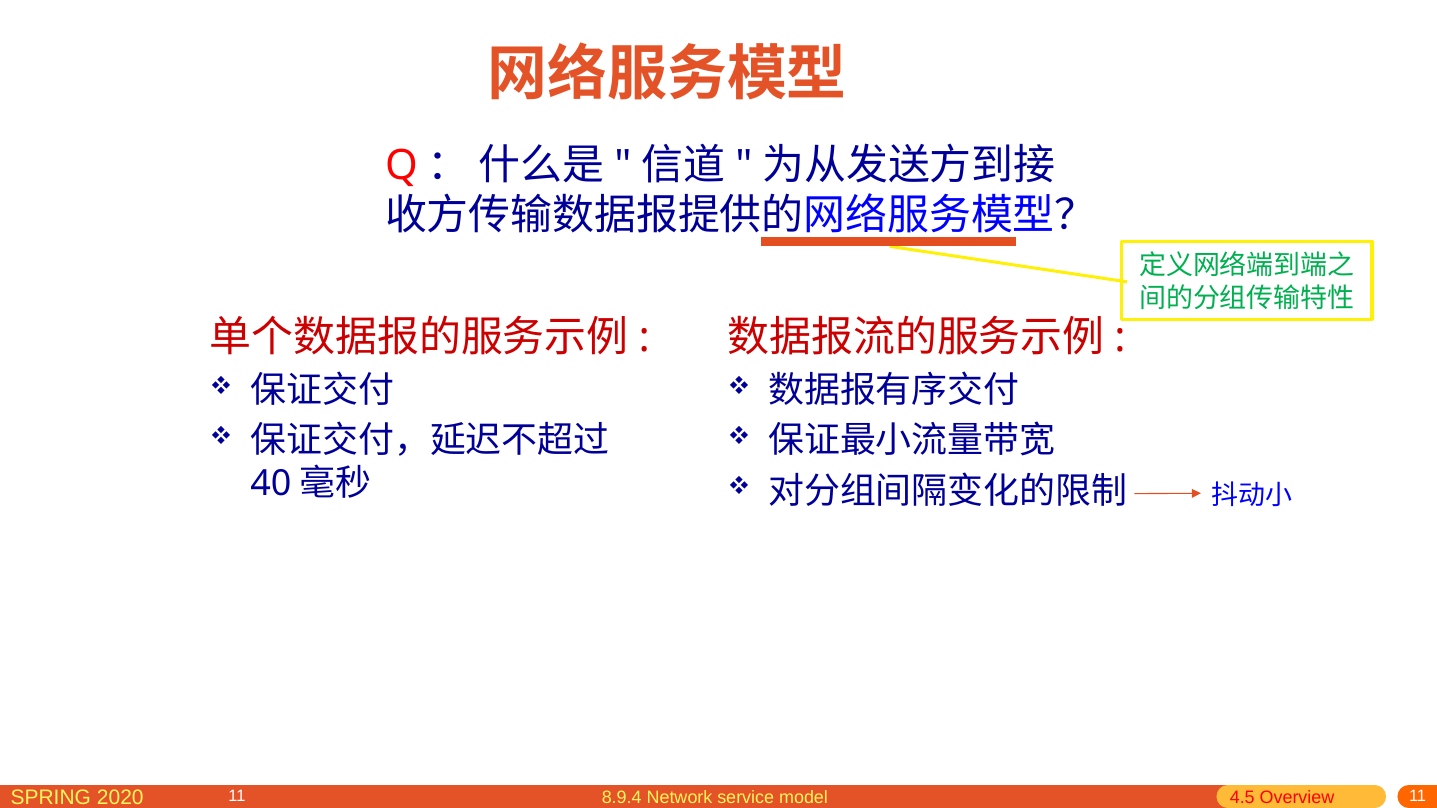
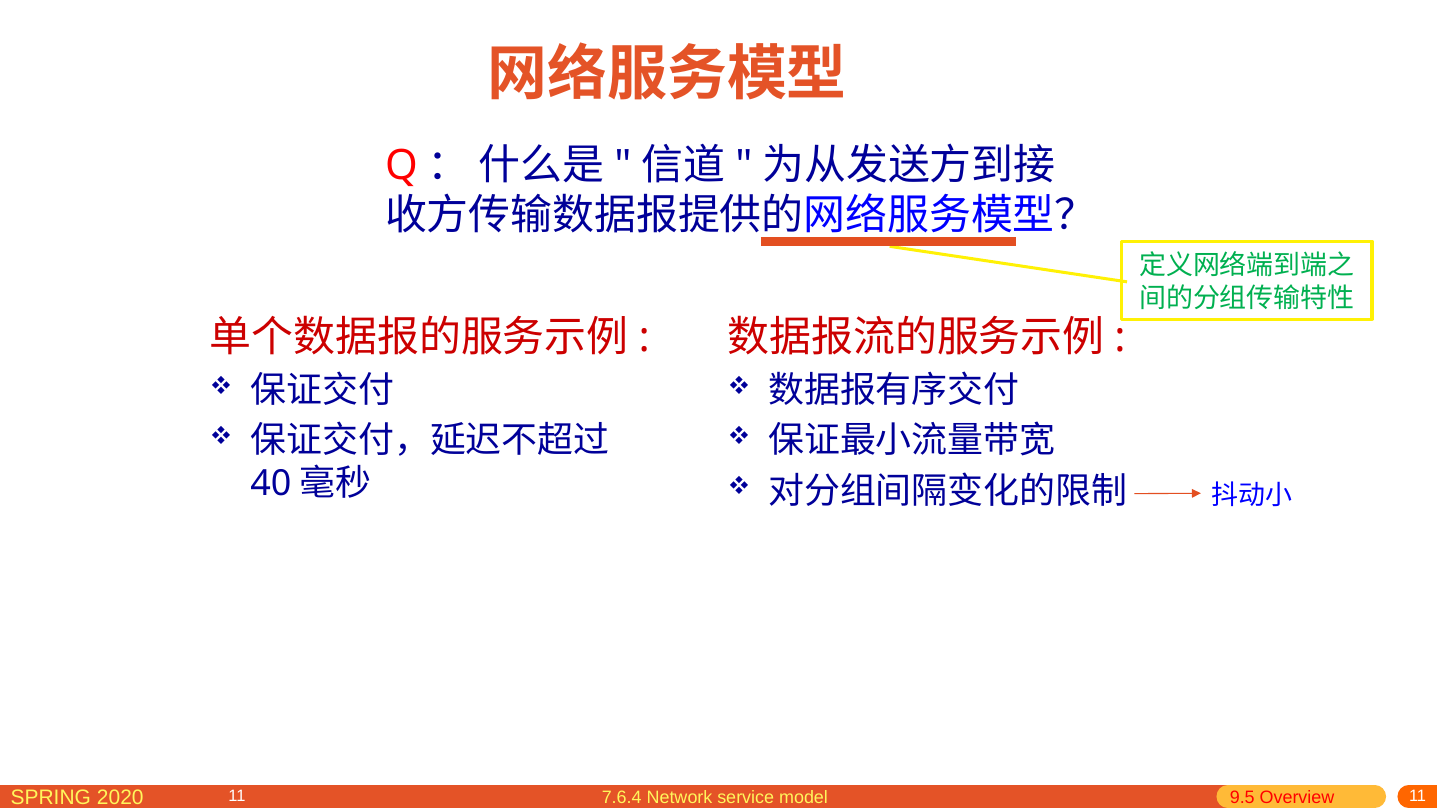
8.9.4: 8.9.4 -> 7.6.4 (622, 798)
4.5: 4.5 -> 9.5 (1242, 798)
